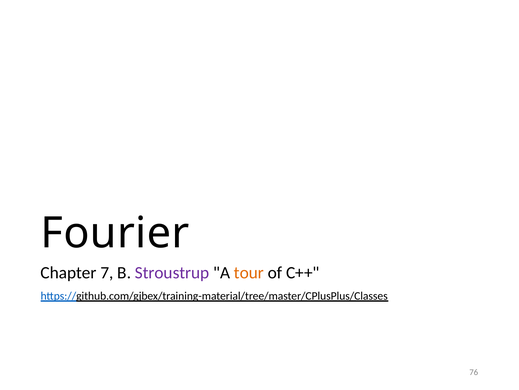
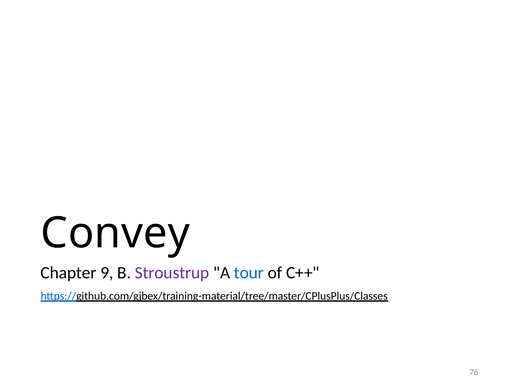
Fourier: Fourier -> Convey (115, 233)
7: 7 -> 9 (107, 272)
tour colour: orange -> blue (249, 272)
